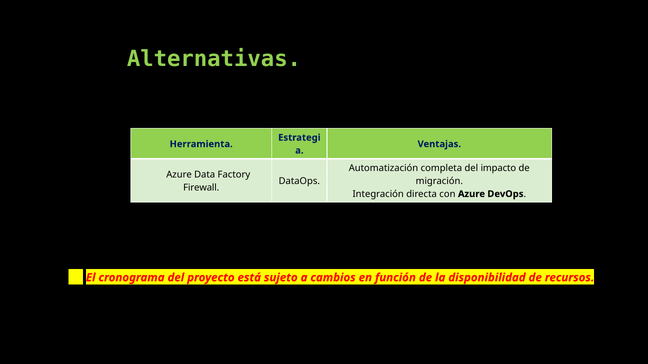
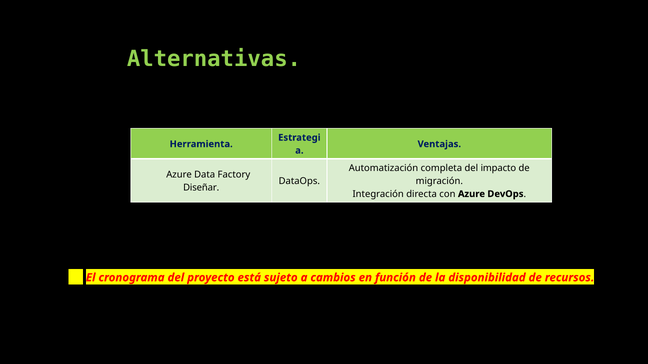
Firewall: Firewall -> Diseñar (201, 188)
